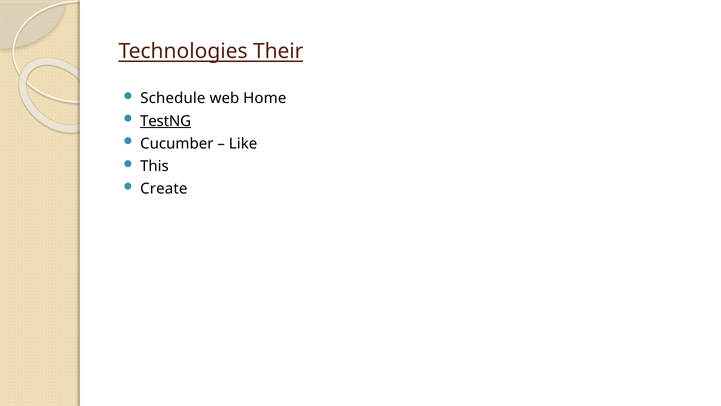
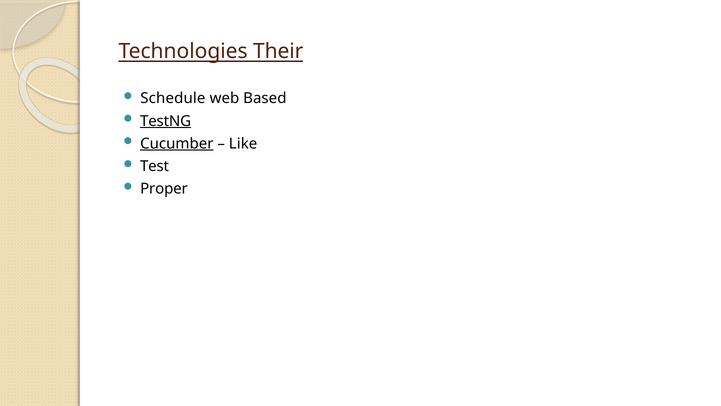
Home: Home -> Based (265, 98)
Cucumber underline: none -> present (177, 144)
This: This -> Test (155, 166)
Create: Create -> Proper (164, 189)
